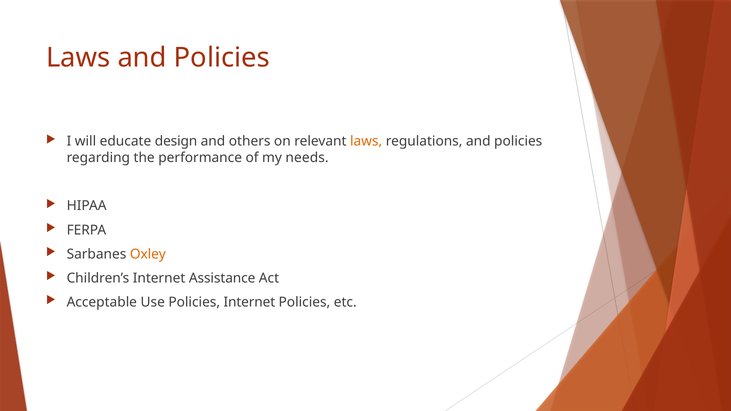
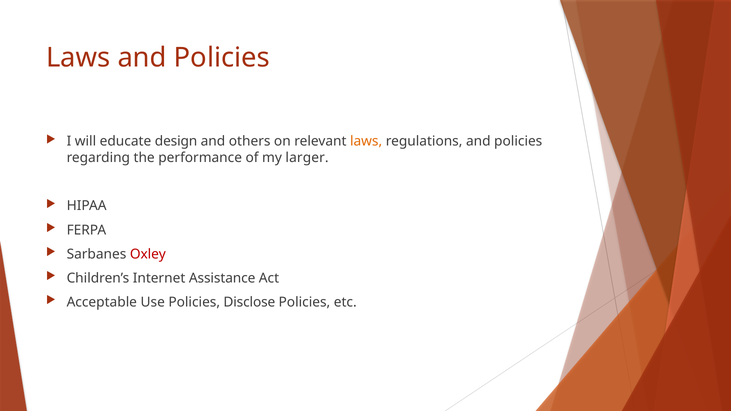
needs: needs -> larger (307, 158)
Oxley colour: orange -> red (148, 254)
Policies Internet: Internet -> Disclose (249, 302)
